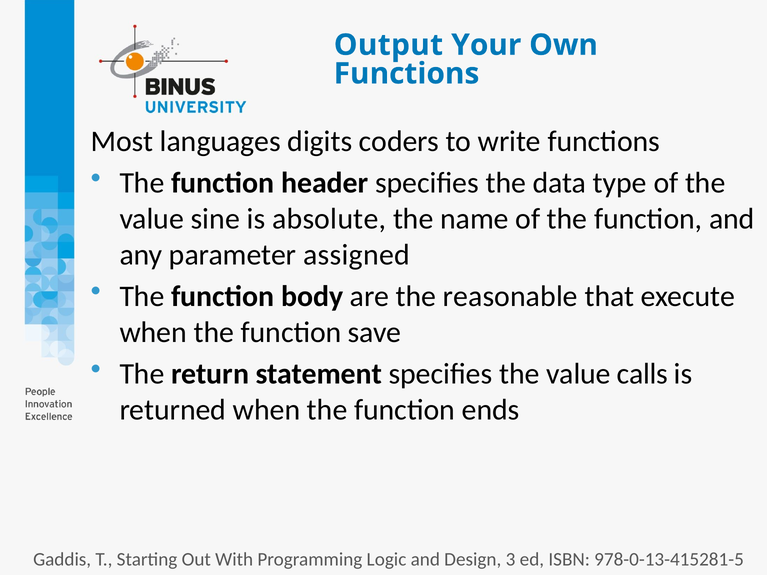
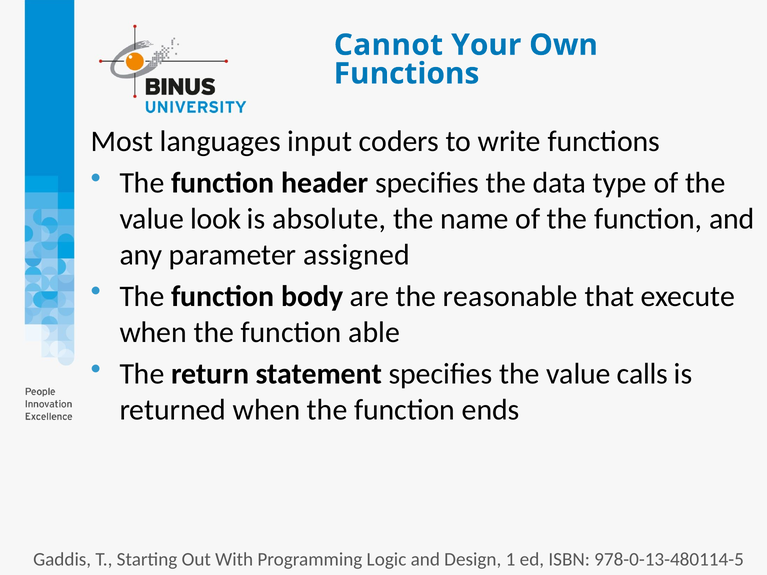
Output: Output -> Cannot (388, 45)
digits: digits -> input (320, 141)
sine: sine -> look (216, 219)
save: save -> able (374, 332)
3: 3 -> 1 (510, 560)
978-0-13-415281-5: 978-0-13-415281-5 -> 978-0-13-480114-5 (669, 560)
